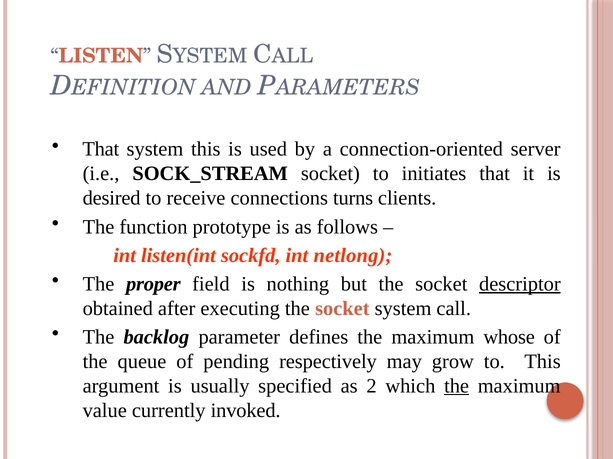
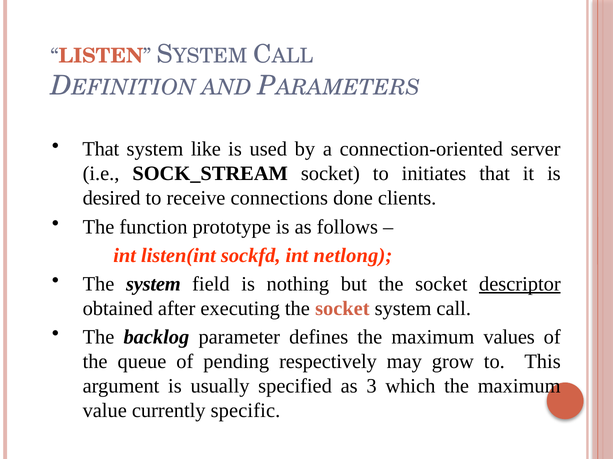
system this: this -> like (206, 149)
turns: turns -> done (353, 199)
The proper: proper -> system (153, 284)
whose: whose -> values (509, 337)
2: 2 -> 3 (372, 386)
the underline: present -> none (457, 386)
invoked: invoked -> specific (245, 411)
